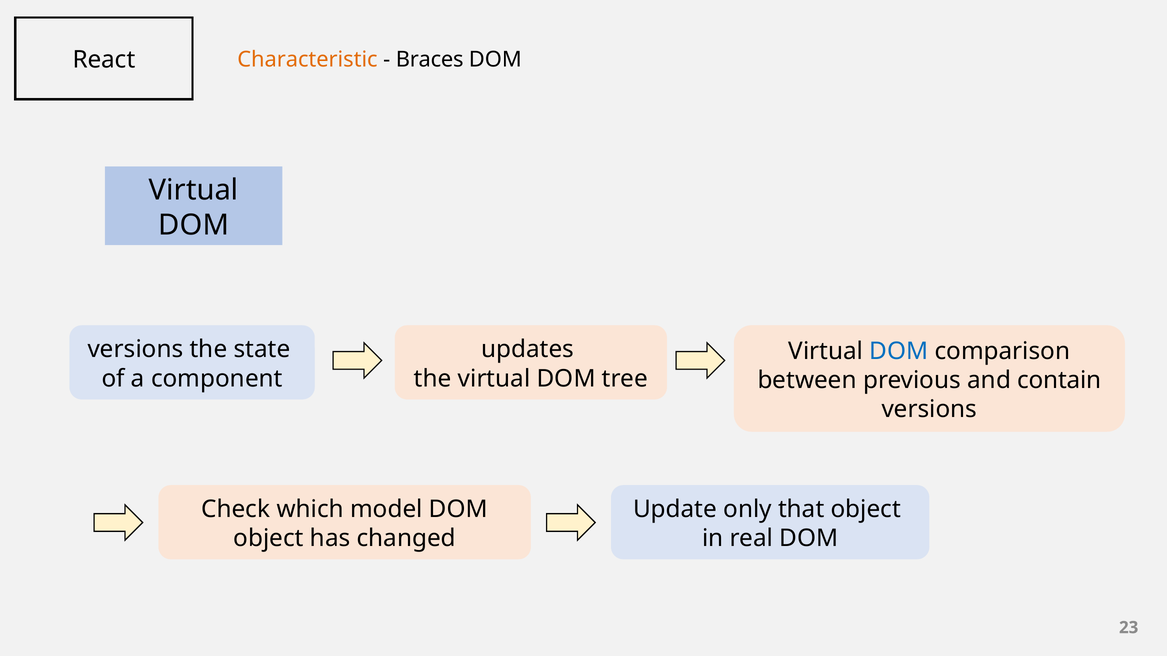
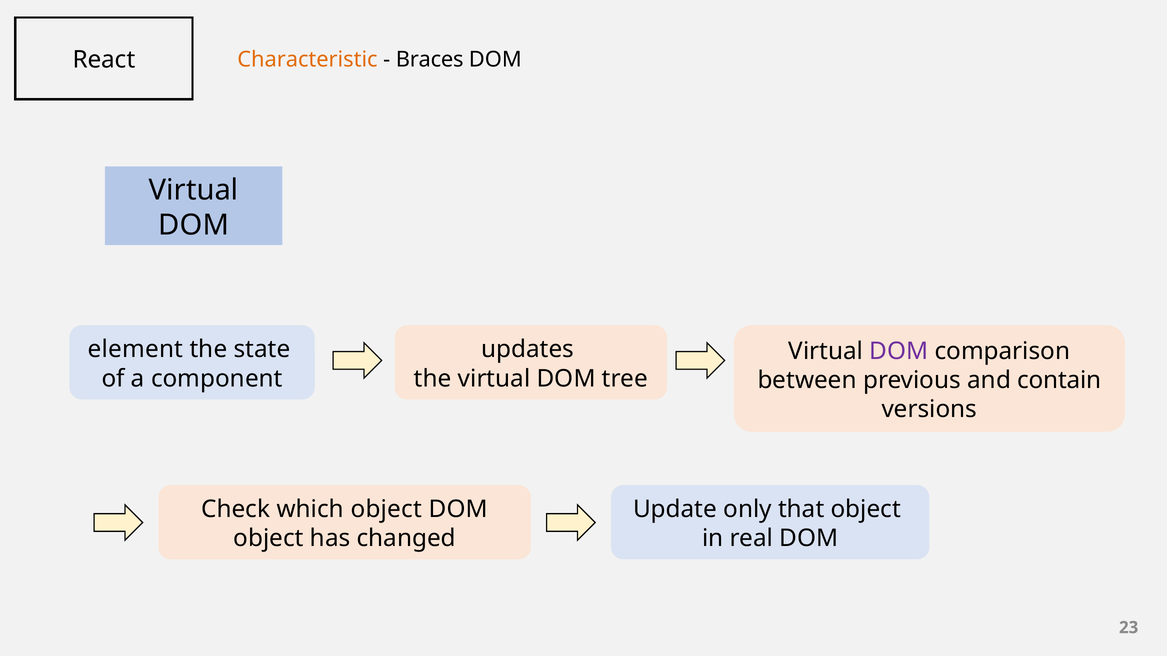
versions: versions -> element (135, 350)
DOM colour: blue -> purple (899, 351)
which model: model -> object (386, 510)
